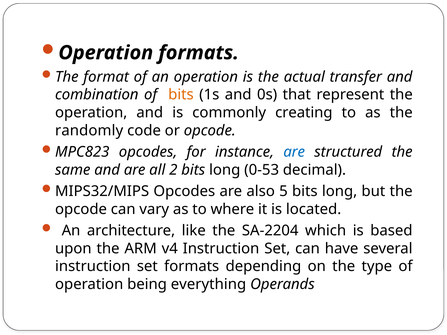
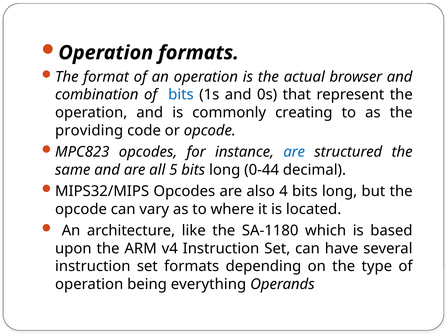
transfer: transfer -> browser (356, 77)
bits colour: orange -> blue (181, 95)
randomly: randomly -> providing (89, 131)
2: 2 -> 5 (173, 170)
0-53: 0-53 -> 0-44 (262, 170)
5: 5 -> 4 (283, 191)
SA-2204: SA-2204 -> SA-1180 (270, 231)
